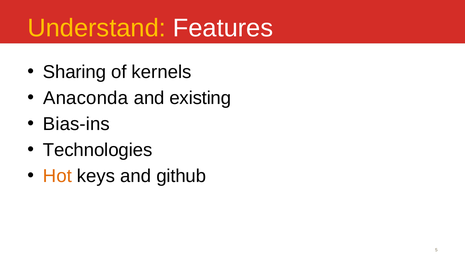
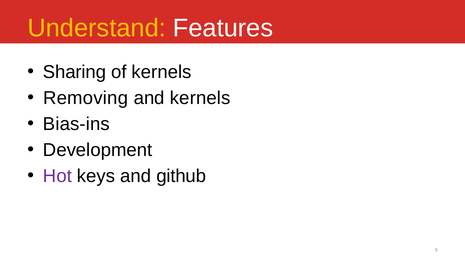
Anaconda: Anaconda -> Removing (86, 98)
and existing: existing -> kernels (200, 98)
Technologies: Technologies -> Development (98, 150)
Hot colour: orange -> purple (57, 176)
